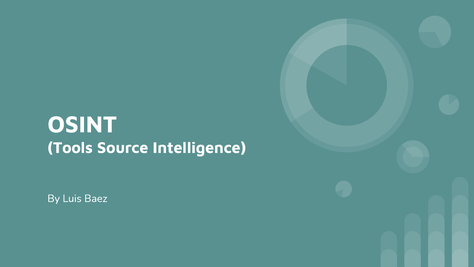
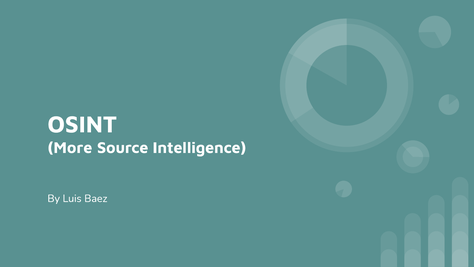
Tools: Tools -> More (70, 148)
